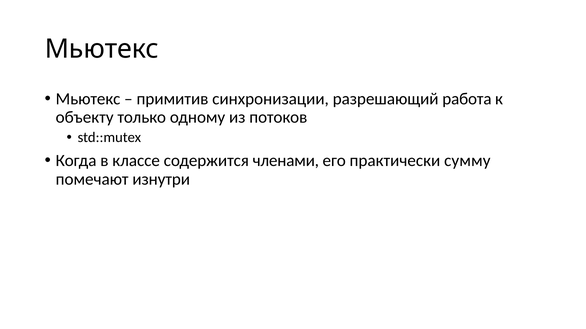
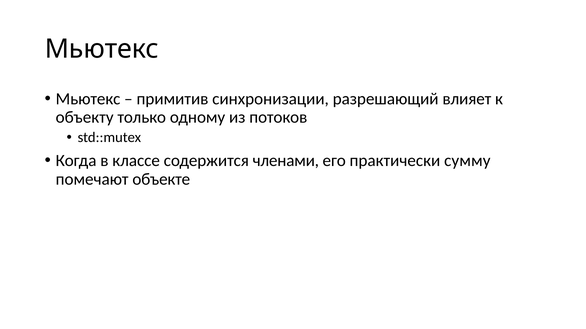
работа: работа -> влияет (467, 99)
изнутри: изнутри -> объекте (161, 179)
